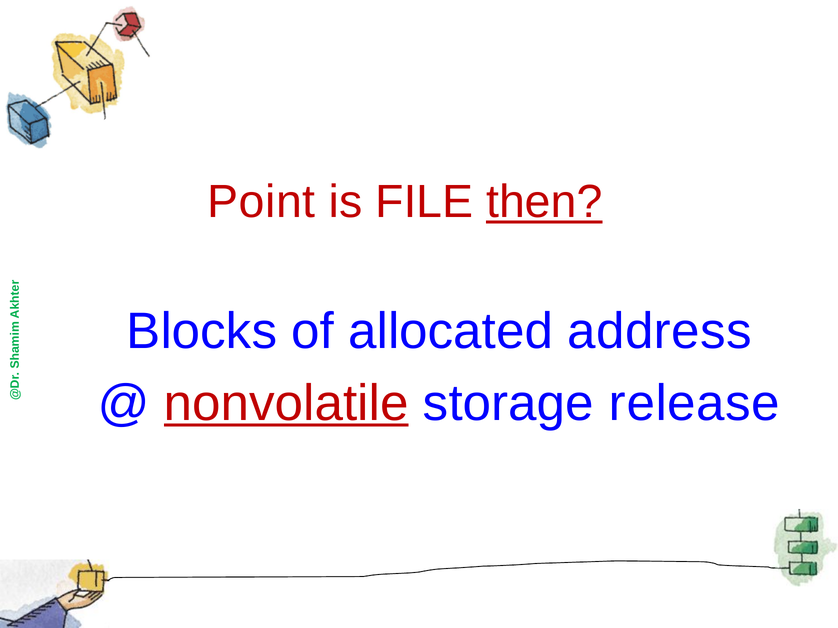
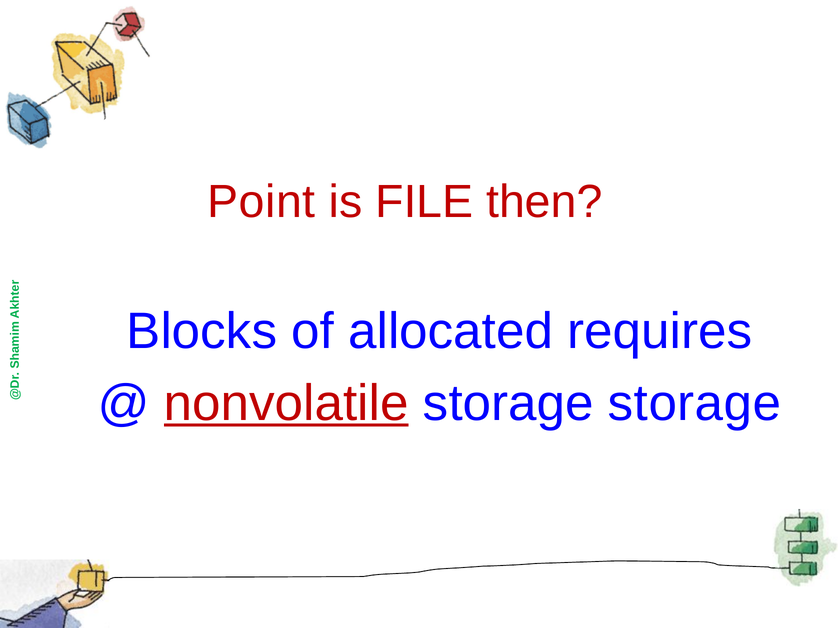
then underline: present -> none (544, 202)
address: address -> requires (660, 332)
storage release: release -> storage (695, 403)
